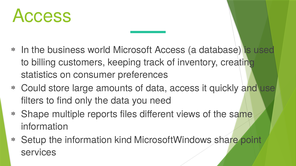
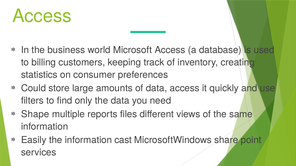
Setup: Setup -> Easily (34, 140)
kind: kind -> cast (123, 140)
